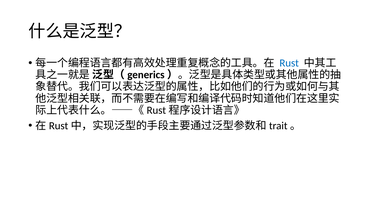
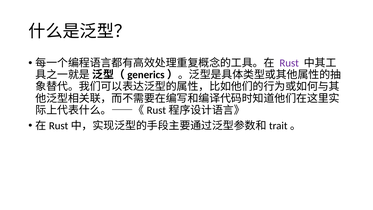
Rust colour: blue -> purple (289, 63)
